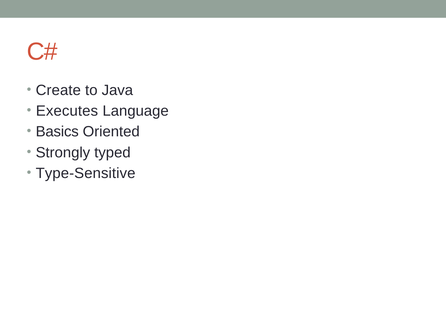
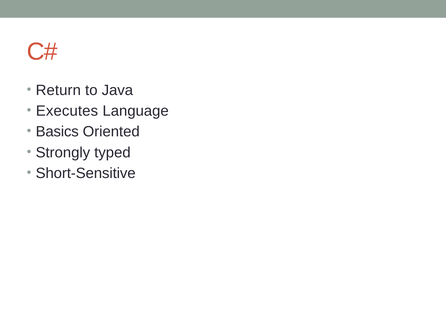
Create: Create -> Return (58, 90)
Type-Sensitive: Type-Sensitive -> Short-Sensitive (86, 173)
